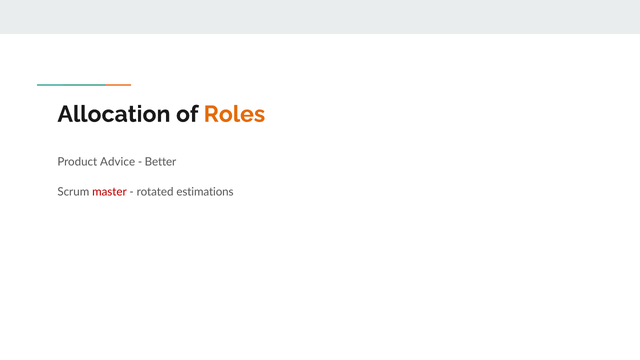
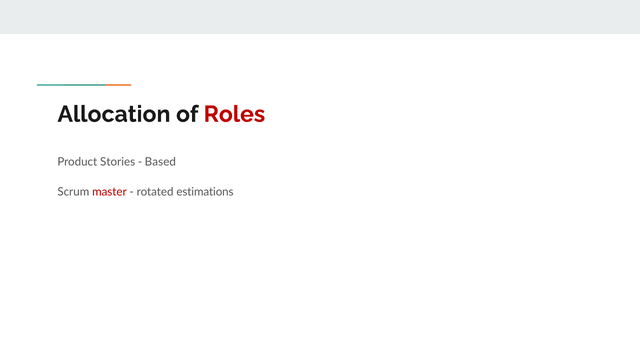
Roles colour: orange -> red (234, 114)
Advice: Advice -> Stories (118, 162)
Better: Better -> Based (160, 162)
